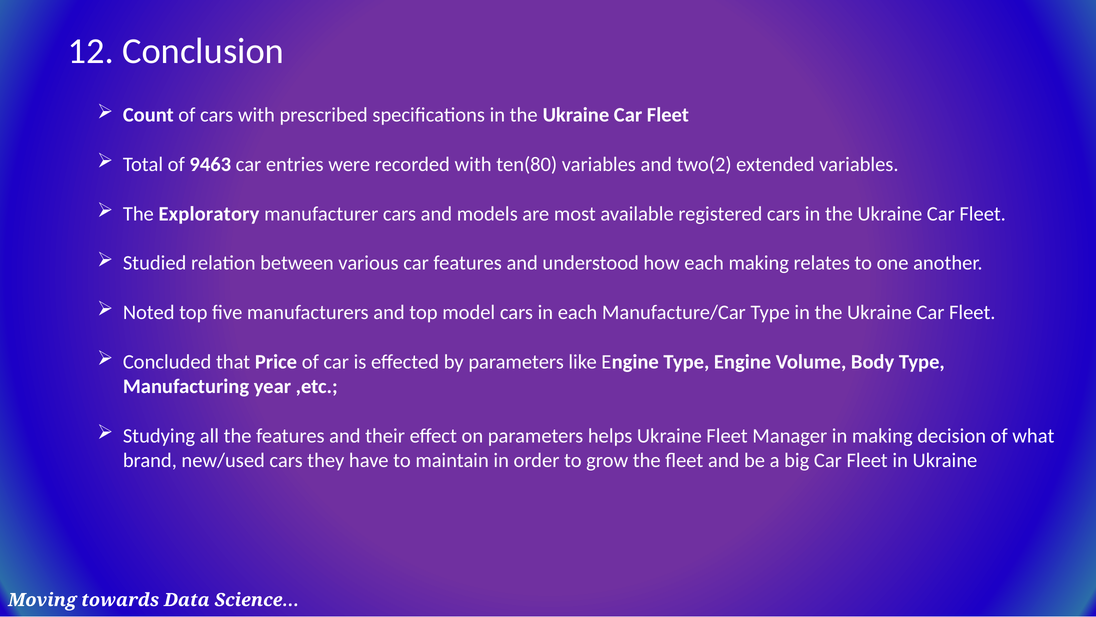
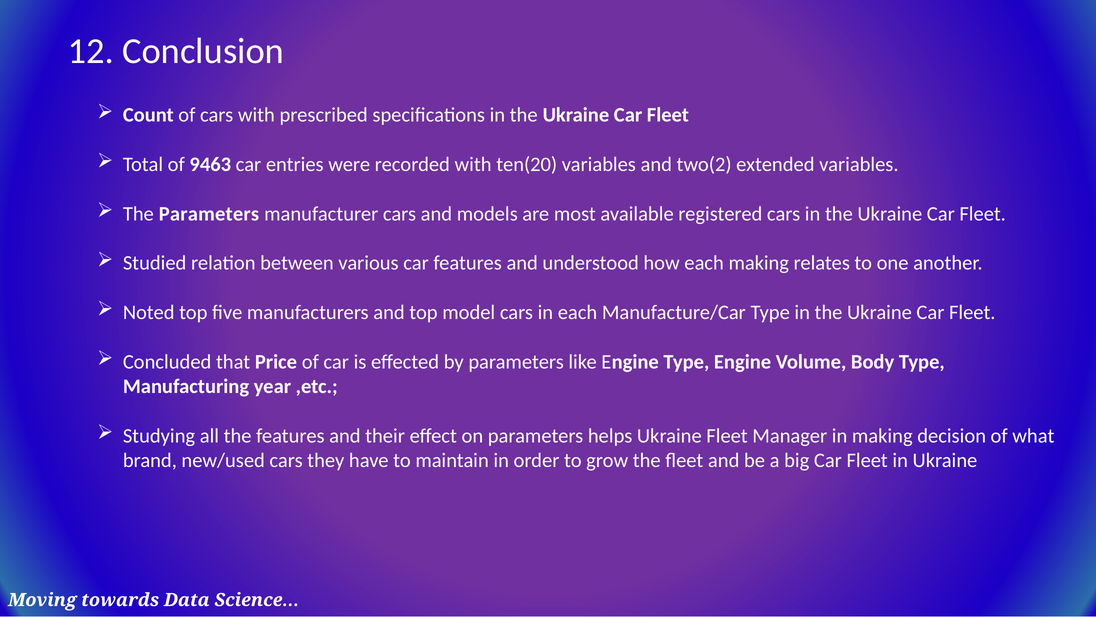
ten(80: ten(80 -> ten(20 (527, 164)
The Exploratory: Exploratory -> Parameters (209, 214)
